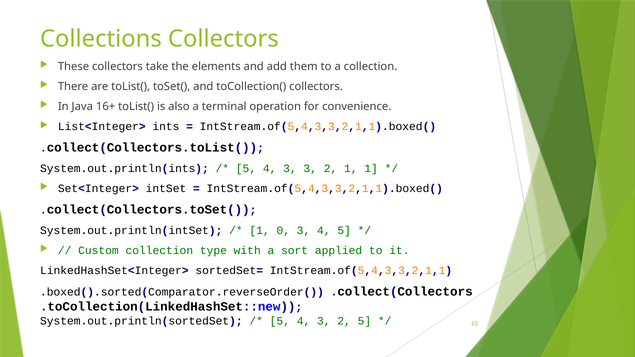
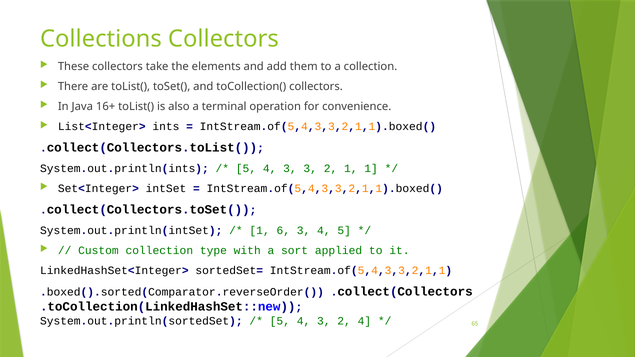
0: 0 -> 6 (283, 231)
2 5: 5 -> 4 (364, 321)
